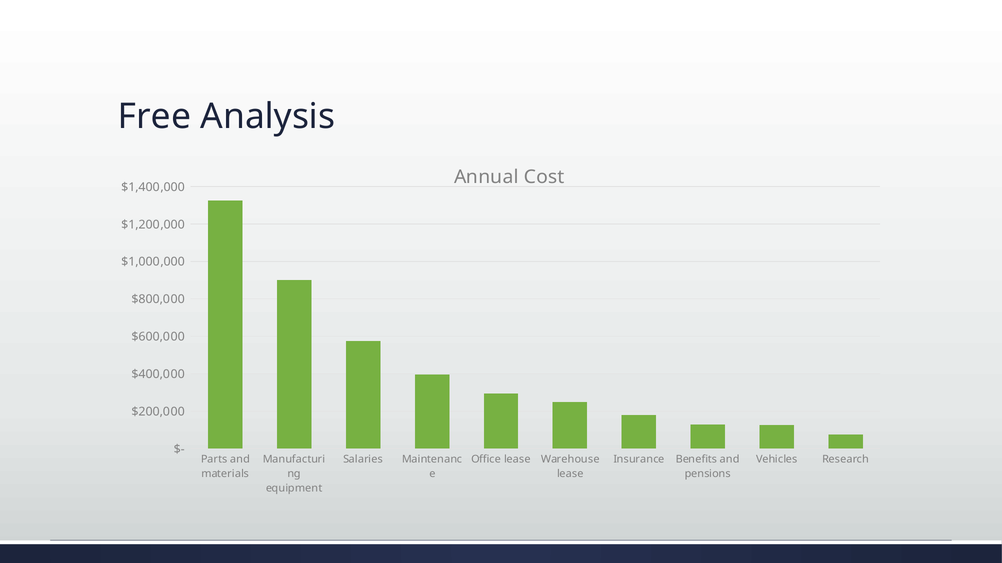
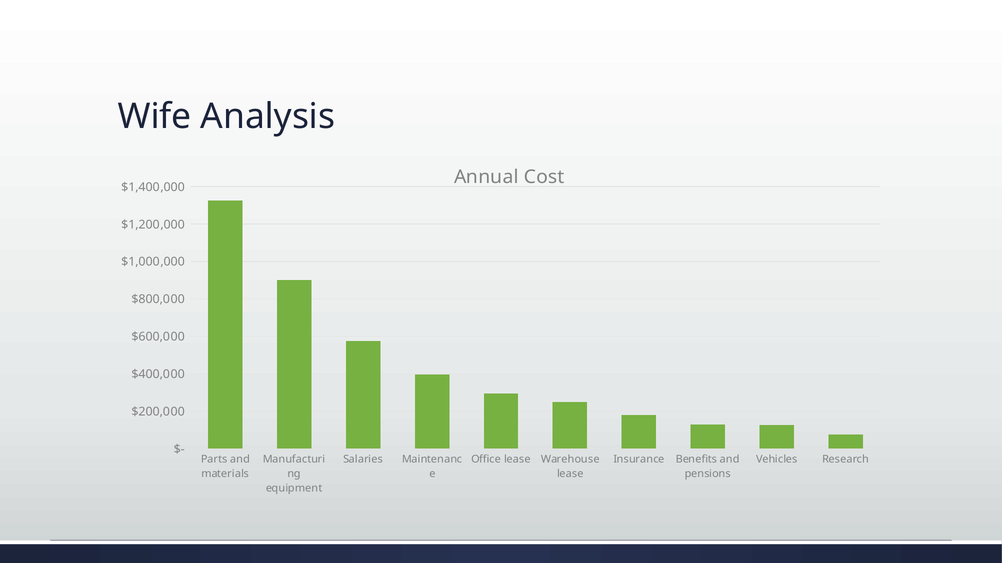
Free: Free -> Wife (155, 117)
